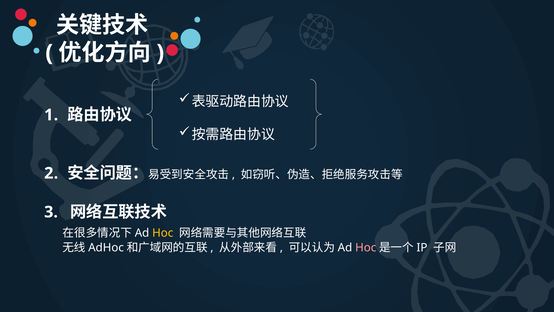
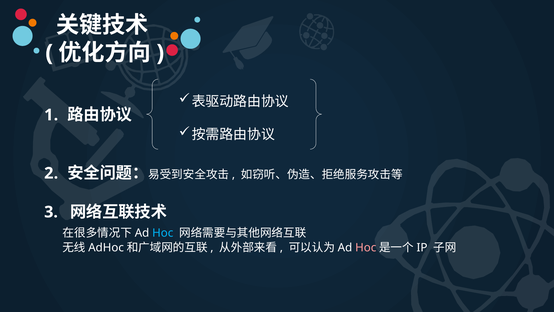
Hoc colour: yellow -> light blue (163, 233)
